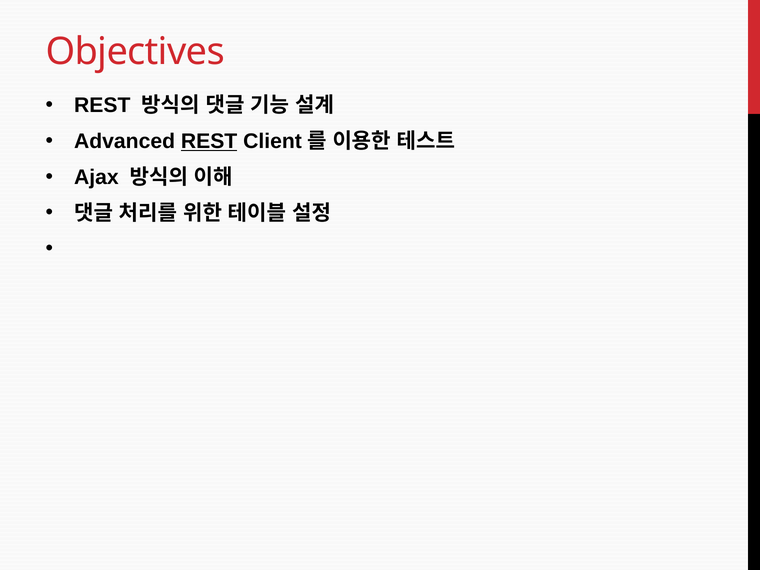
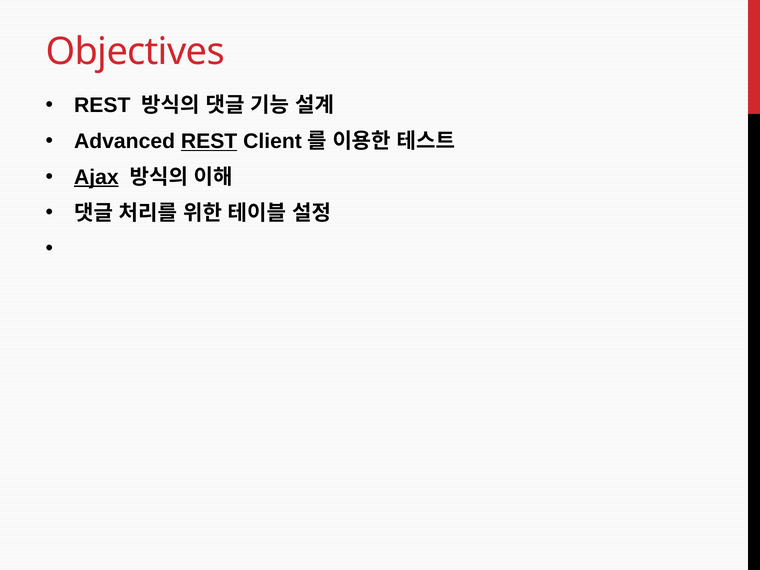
Ajax underline: none -> present (96, 177)
